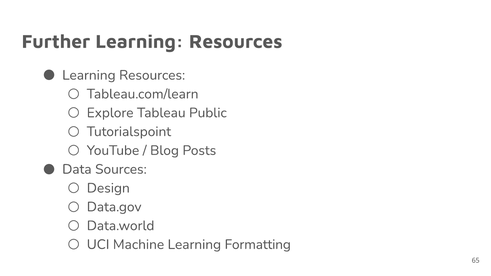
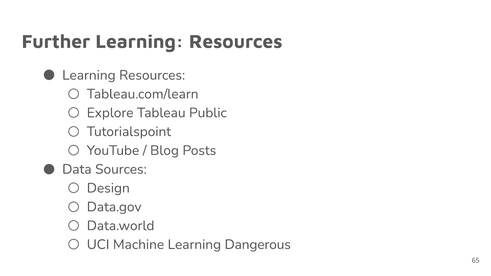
Formatting: Formatting -> Dangerous (258, 245)
